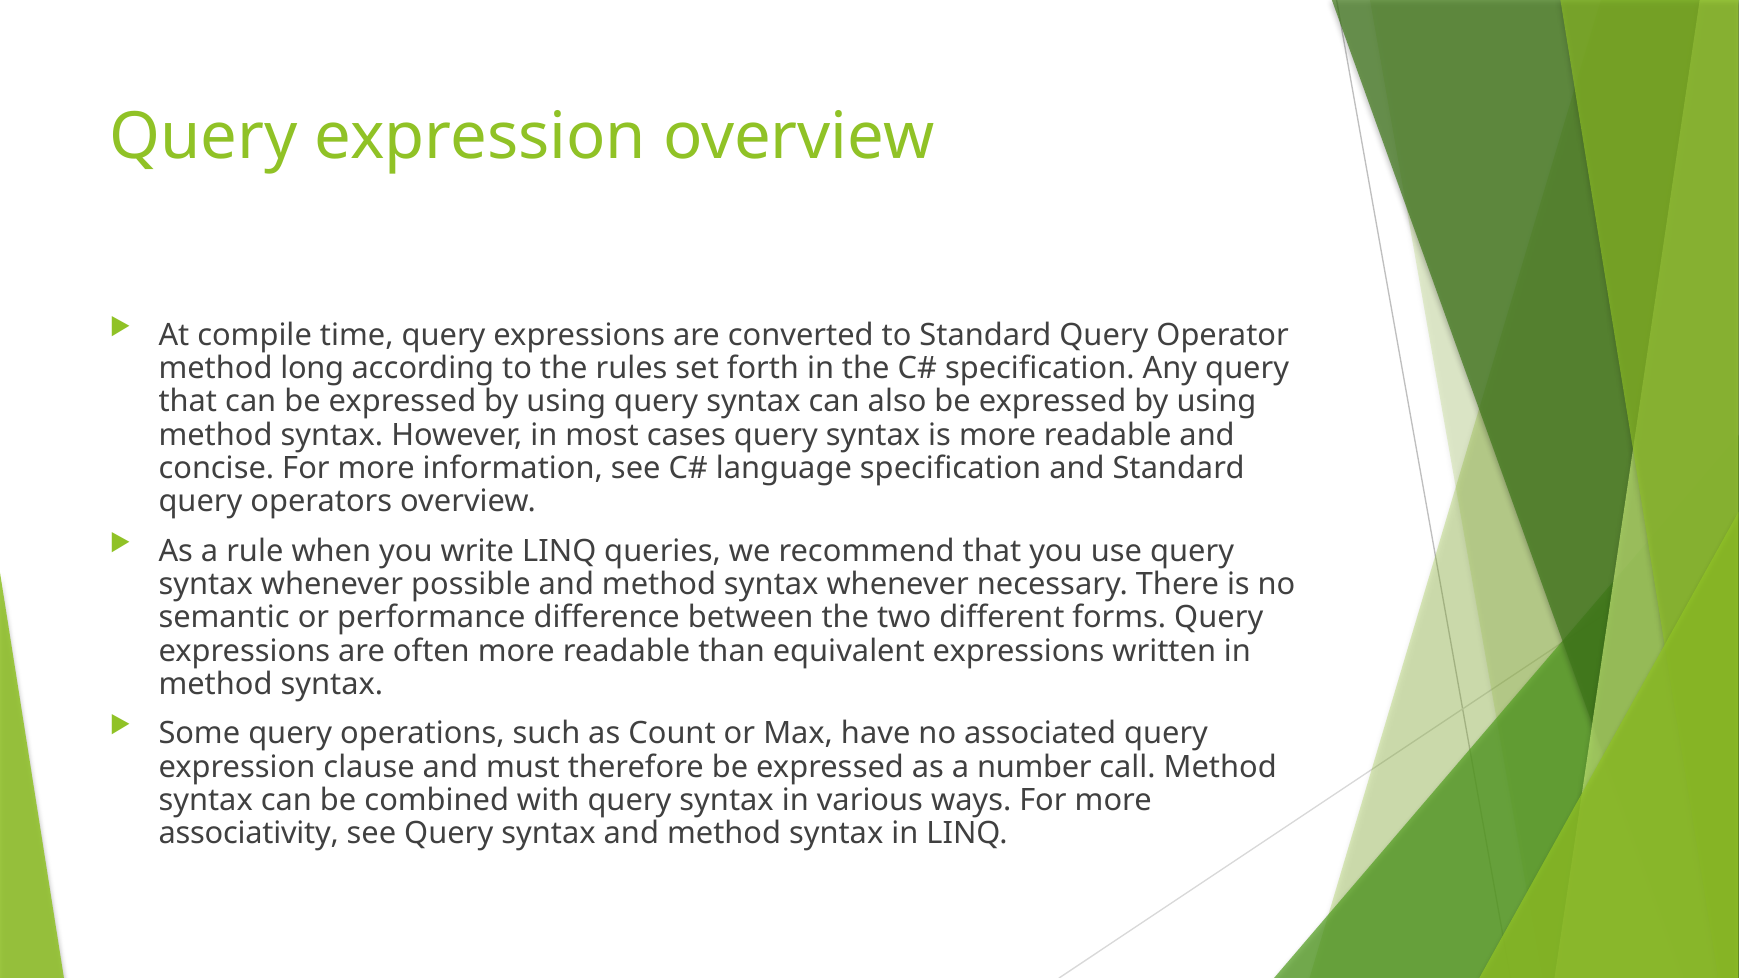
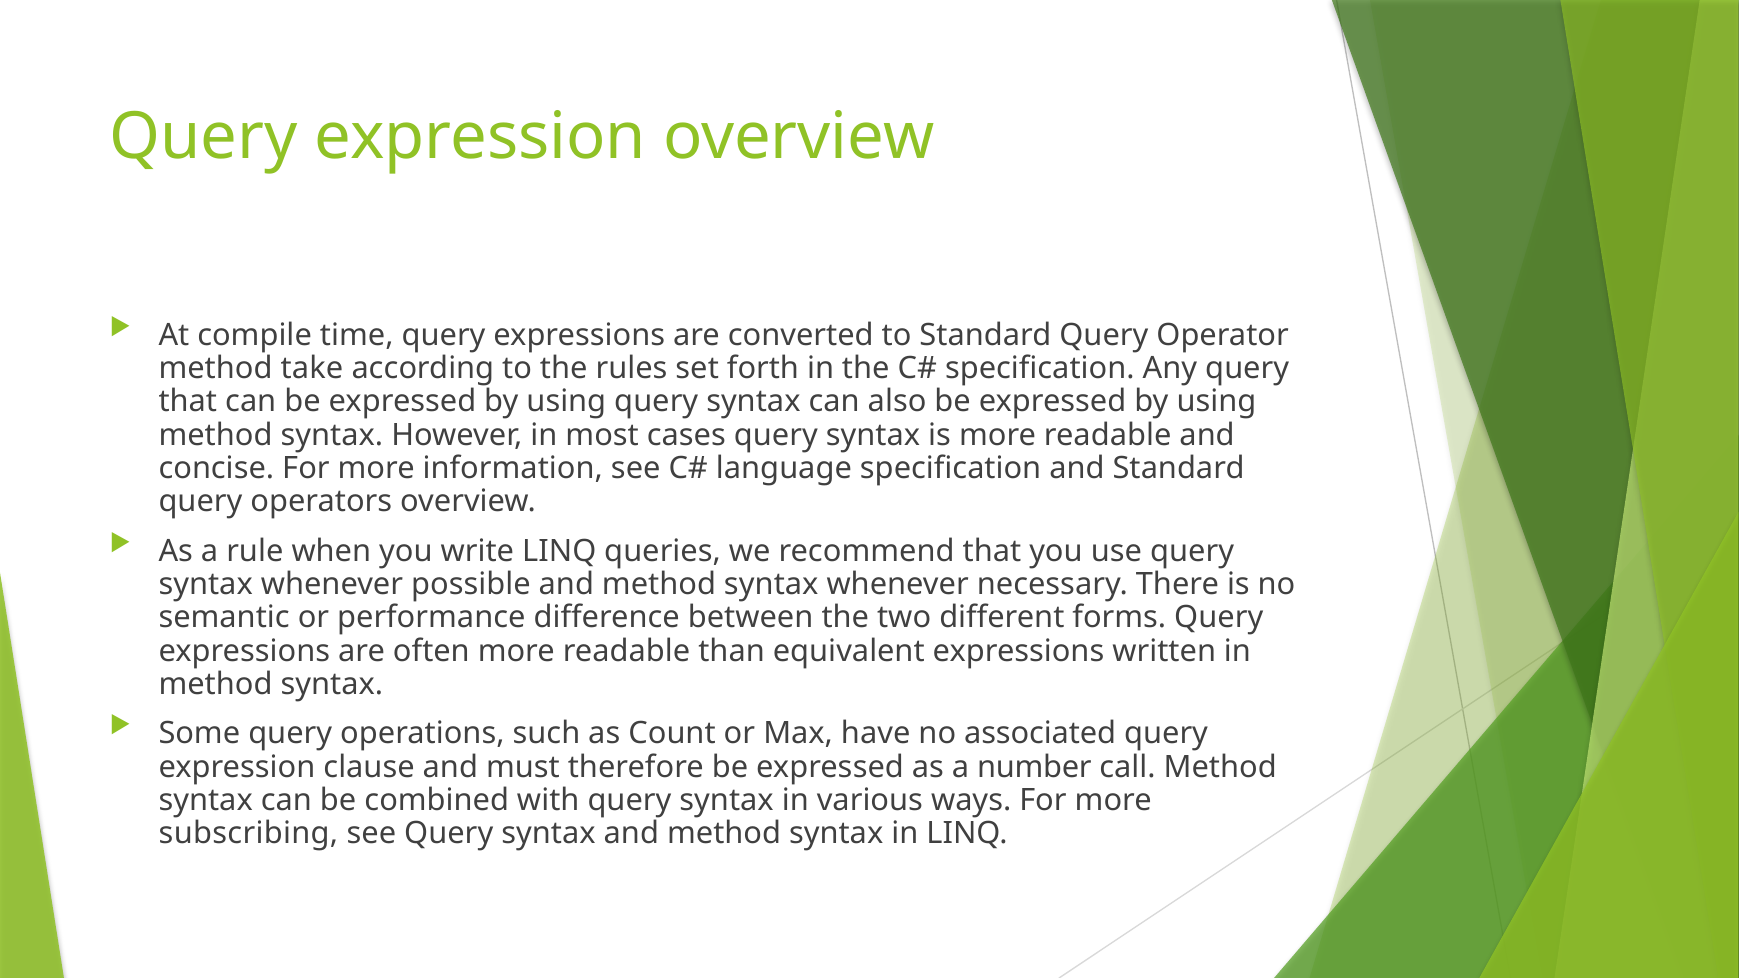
long: long -> take (312, 369)
associativity: associativity -> subscribing (248, 834)
